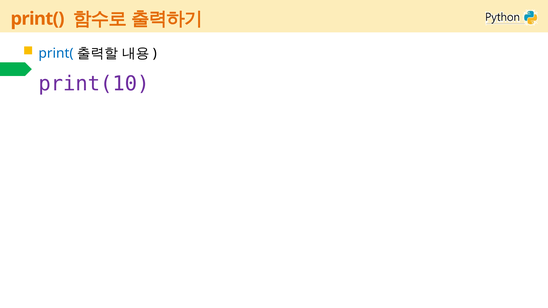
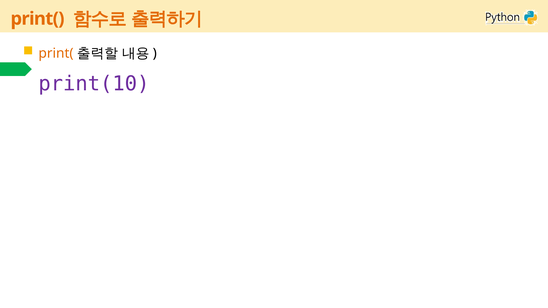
print( colour: blue -> orange (56, 53)
